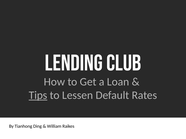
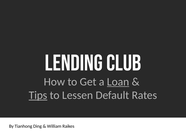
Loan underline: none -> present (118, 82)
